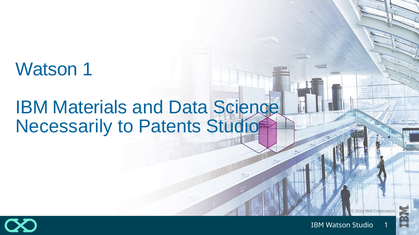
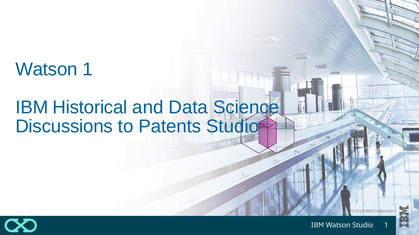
Materials: Materials -> Historical (90, 108)
Necessarily: Necessarily -> Discussions (64, 127)
